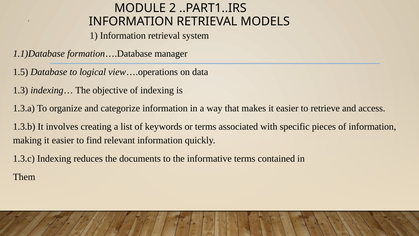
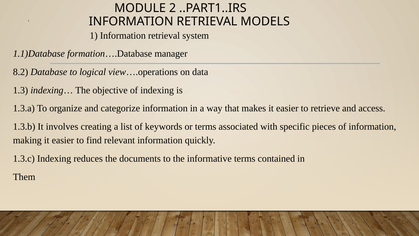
1.5: 1.5 -> 8.2 (21, 72)
